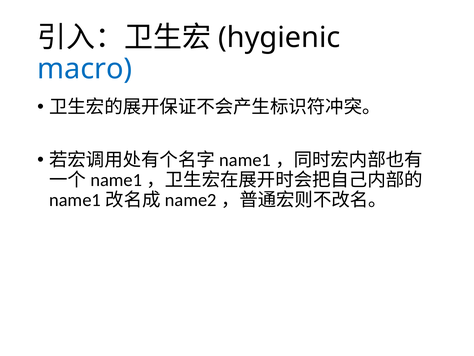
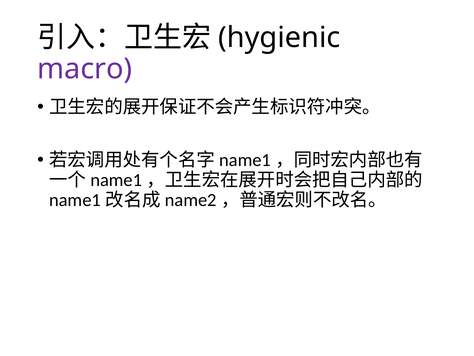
macro colour: blue -> purple (85, 69)
